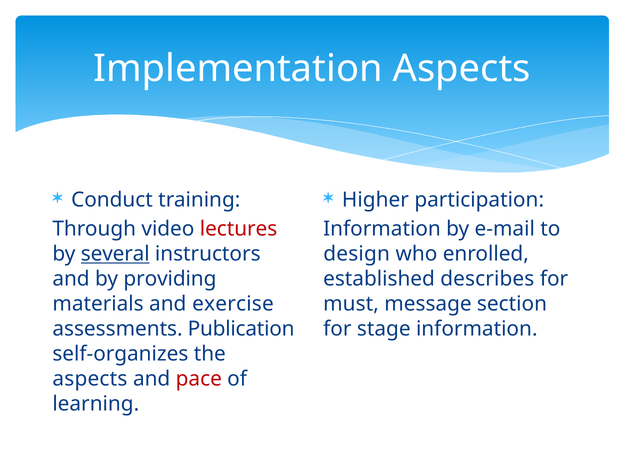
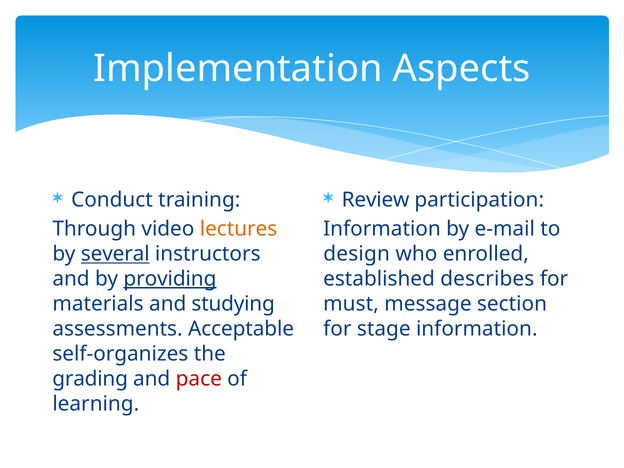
Higher: Higher -> Review (376, 200)
lectures colour: red -> orange (239, 229)
providing underline: none -> present (170, 279)
exercise: exercise -> studying (233, 304)
Publication: Publication -> Acceptable (241, 329)
aspects: aspects -> grading (90, 379)
